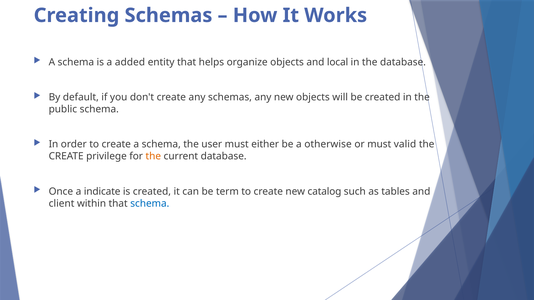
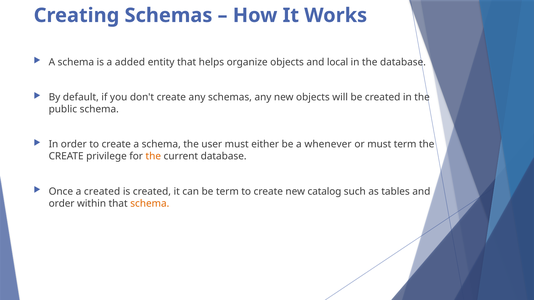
otherwise: otherwise -> whenever (328, 144)
must valid: valid -> term (405, 144)
a indicate: indicate -> created (102, 192)
client: client -> order (62, 204)
schema colour: blue -> orange (150, 204)
